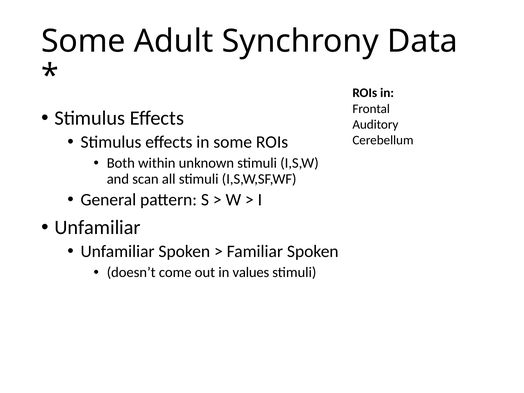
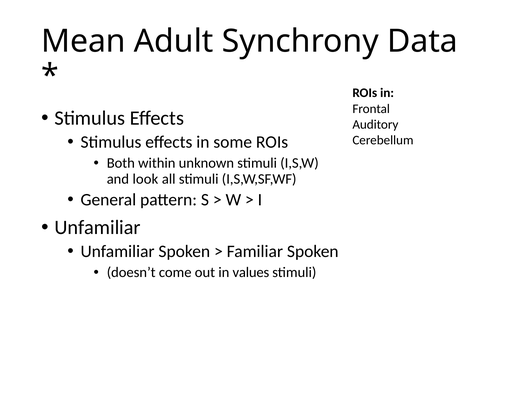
Some: Some -> Mean (83, 41)
scan: scan -> look (145, 179)
